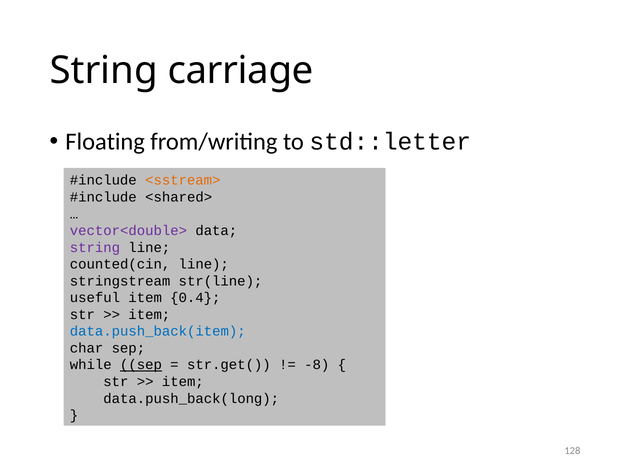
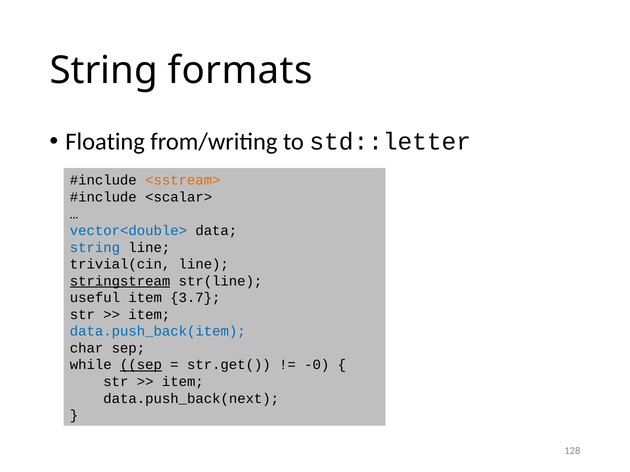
carriage: carriage -> formats (240, 71)
<shared>: <shared> -> <scalar> (179, 197)
vector<double> colour: purple -> blue (128, 231)
string colour: purple -> blue (95, 248)
counted(cin: counted(cin -> trivial(cin (120, 265)
stringstream underline: none -> present (120, 281)
0.4: 0.4 -> 3.7 (195, 298)
-8: -8 -> -0 (317, 365)
data.push_back(long: data.push_back(long -> data.push_back(next (191, 399)
